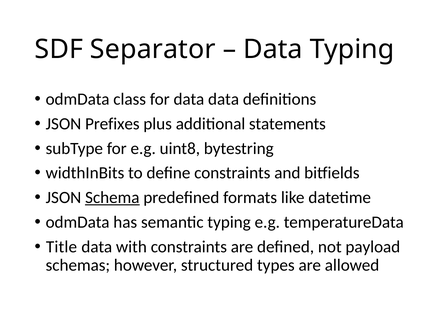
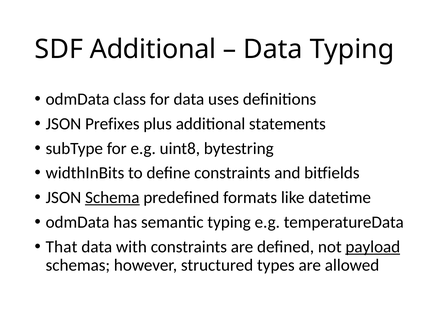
SDF Separator: Separator -> Additional (153, 49)
data data: data -> uses (224, 99)
Title: Title -> That (62, 247)
payload underline: none -> present (373, 247)
